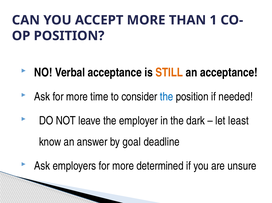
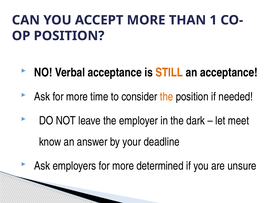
the colour: blue -> orange (167, 97)
least: least -> meet (239, 121)
goal: goal -> your (132, 142)
